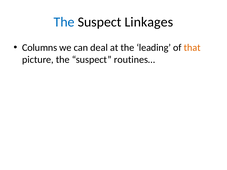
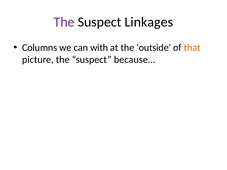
The colour: blue -> purple (64, 22)
deal: deal -> with (99, 48)
leading: leading -> outside (154, 48)
routines…: routines… -> because… (134, 60)
